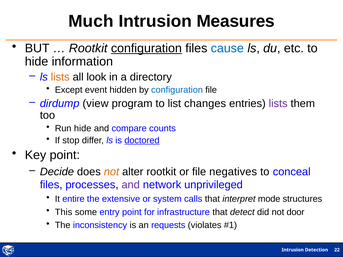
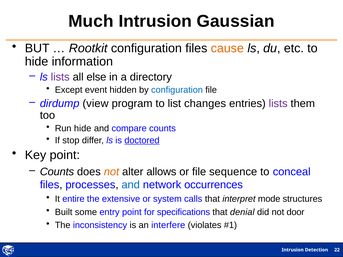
Measures: Measures -> Gaussian (236, 21)
configuration underline: present -> none (146, 48)
cause colour: blue -> orange (227, 48)
lists colour: orange -> purple (60, 77)
look: look -> else (96, 77)
Decide: Decide -> Counts (57, 172)
alter rootkit: rootkit -> allows (161, 172)
negatives: negatives -> sequence (233, 172)
and colour: purple -> blue (131, 185)
unprivileged: unprivileged -> occurrences (214, 185)
This: This -> Built (64, 212)
infrastructure: infrastructure -> specifications (184, 212)
detect: detect -> denial (242, 212)
requests: requests -> interfere (168, 225)
